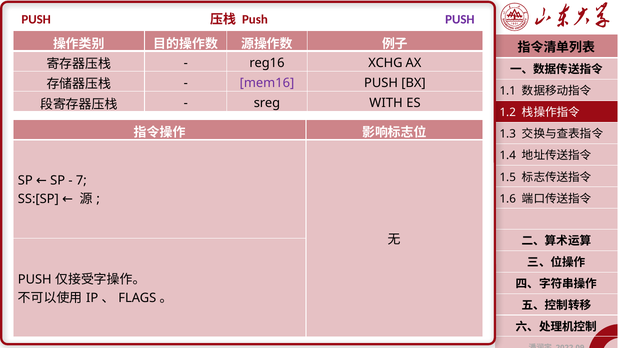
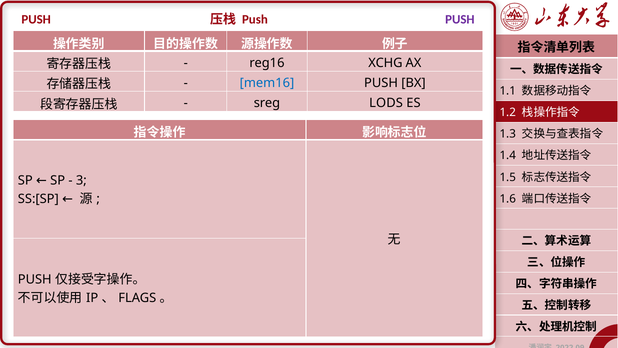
mem16 colour: purple -> blue (267, 83)
WITH: WITH -> LODS (386, 103)
7: 7 -> 3 (81, 180)
